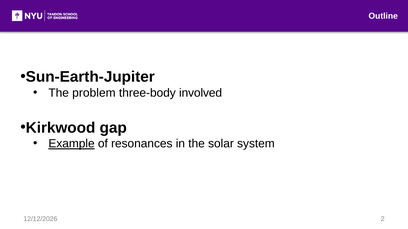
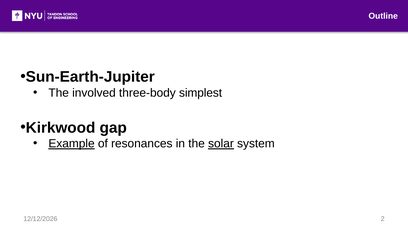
problem: problem -> involved (94, 93)
involved: involved -> simplest (201, 93)
solar underline: none -> present (221, 144)
